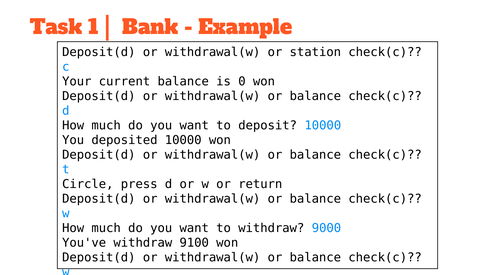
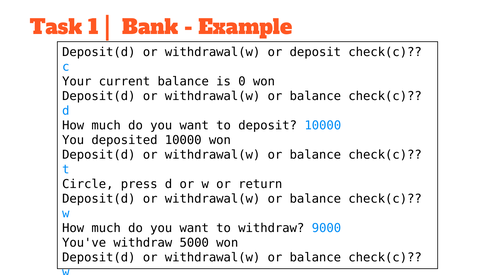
or station: station -> deposit (315, 52)
You've withdraw 9100: 9100 -> 5000 (194, 242)
